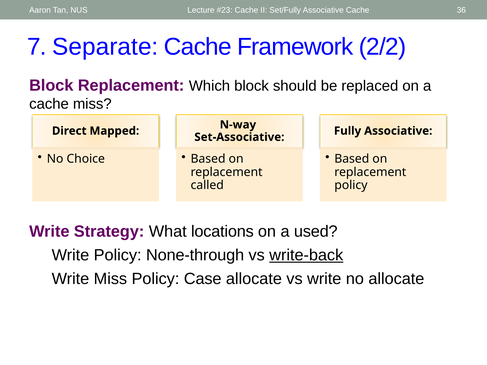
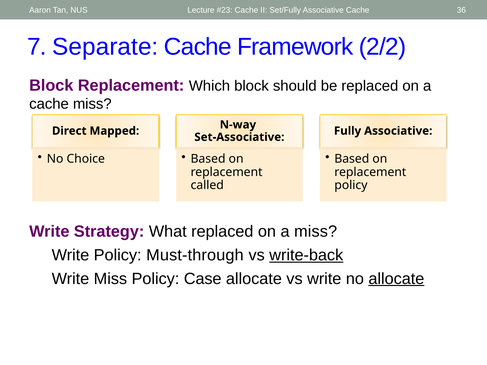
What locations: locations -> replaced (222, 232)
a used: used -> miss (316, 232)
None-through: None-through -> Must-through (195, 255)
allocate underline: none -> present (396, 279)
